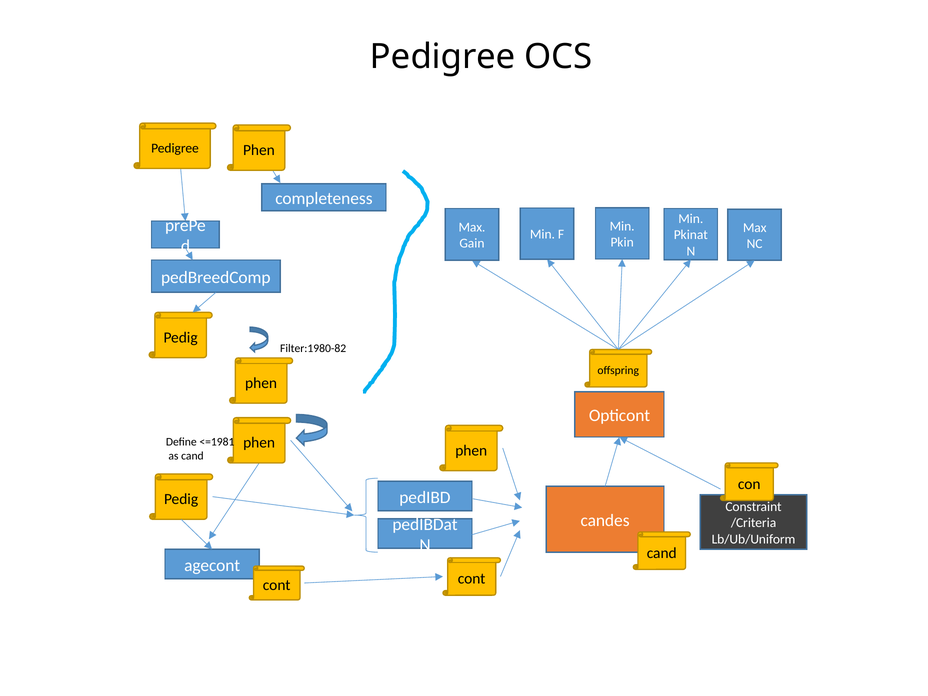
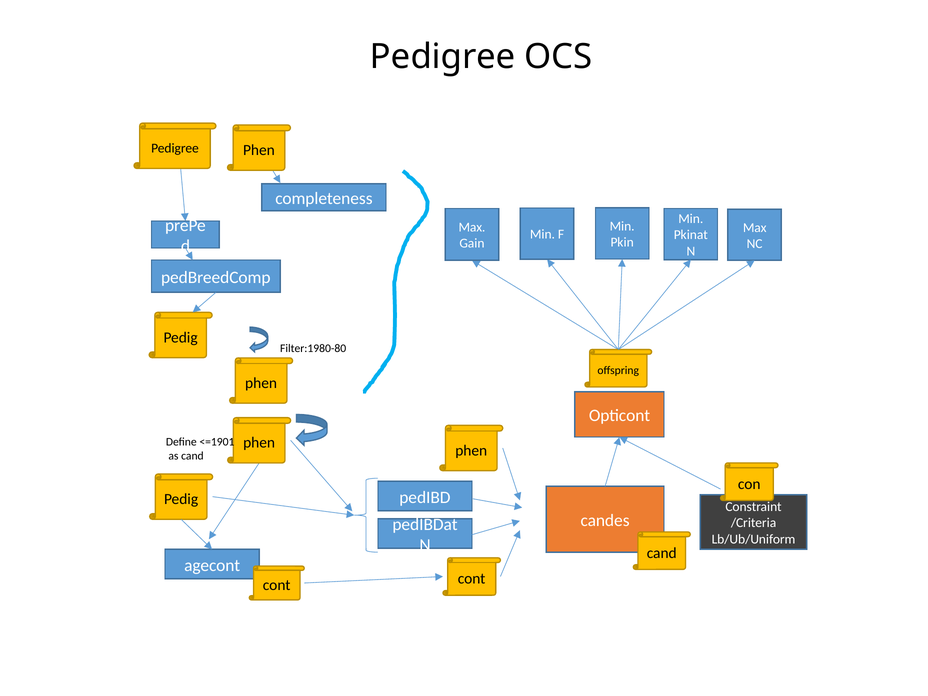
Filter:1980-82: Filter:1980-82 -> Filter:1980-80 (313, 348)
<=1981: <=1981 -> <=1901 (217, 442)
